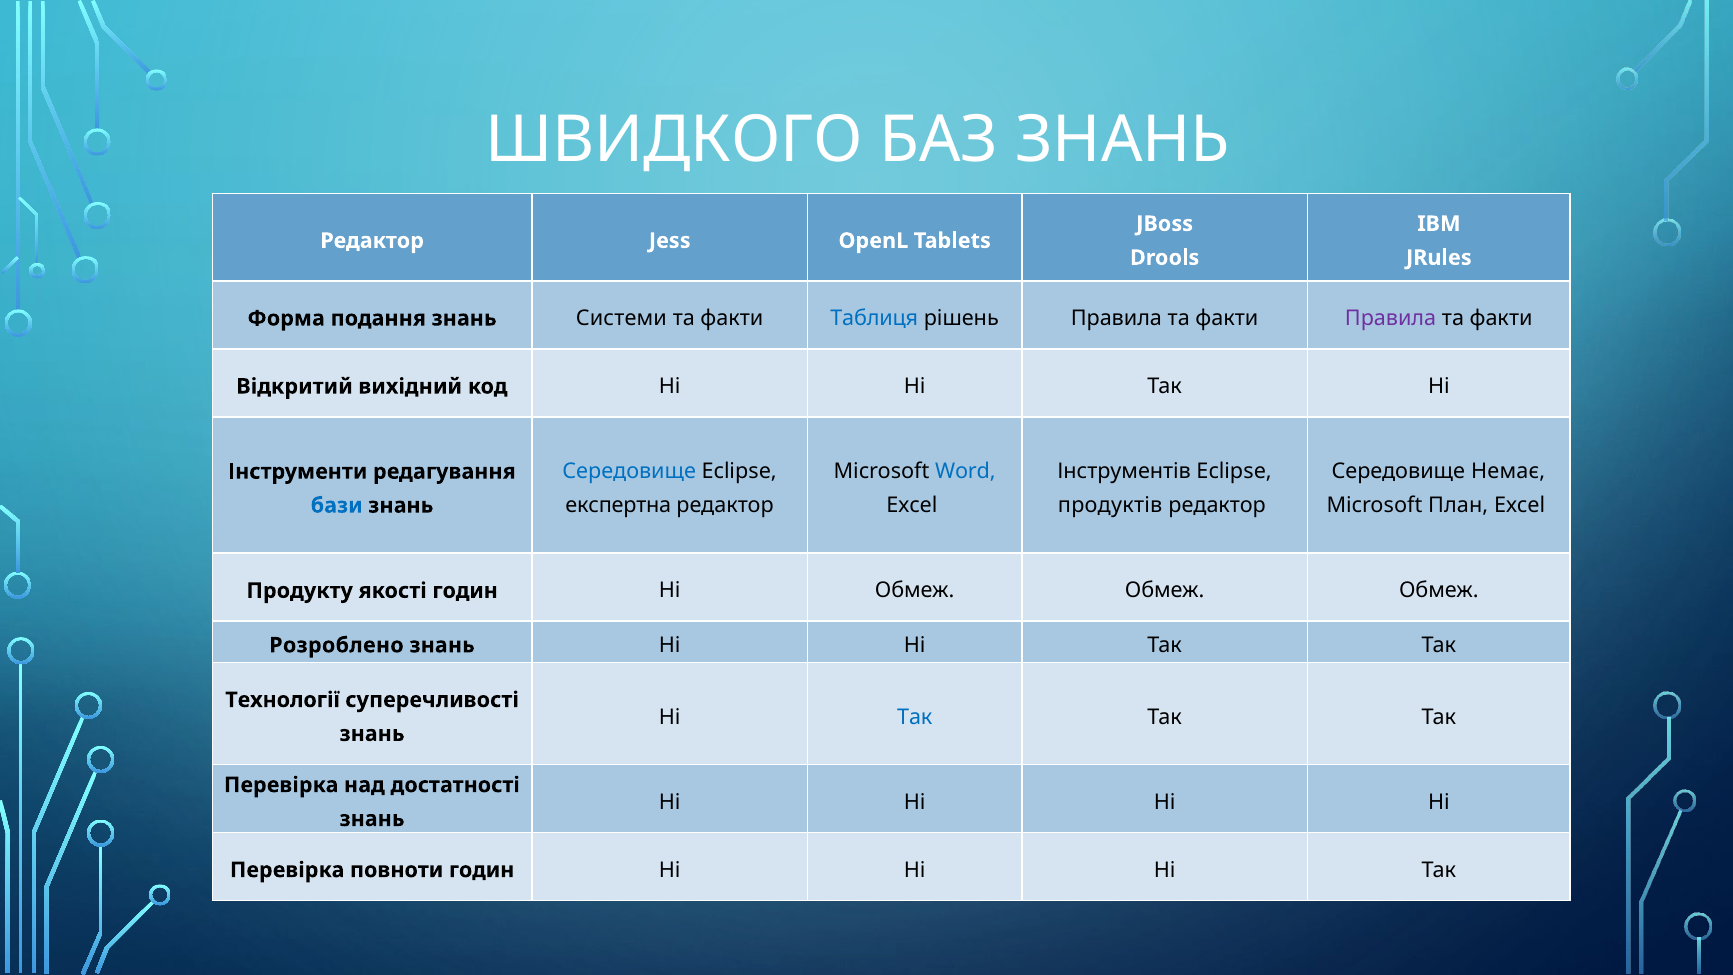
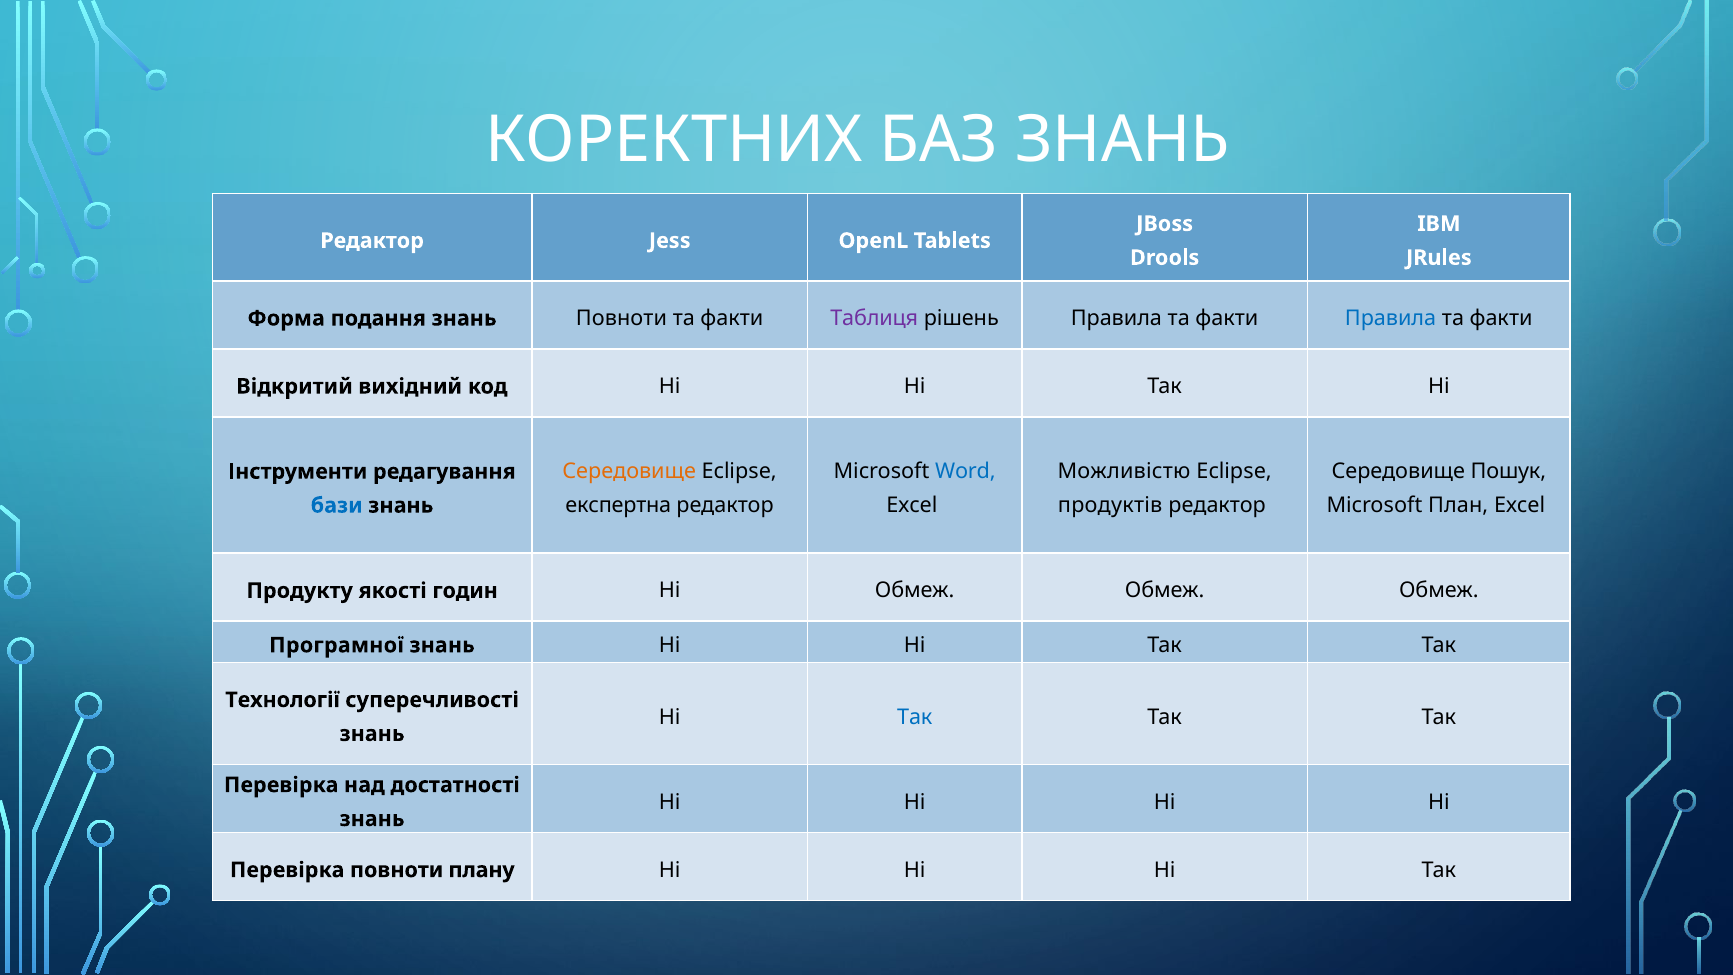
ШВИДКОГО: ШВИДКОГО -> КОРЕКТНИХ (674, 140)
знань Системи: Системи -> Повноти (621, 318)
Таблиця colour: blue -> purple (874, 318)
Правила colour: purple -> blue (1391, 318)
Середовище colour: blue -> orange (629, 472)
Інструментів: Інструментів -> Можливістю (1124, 472)
Немає: Немає -> Пошук (1508, 472)
Розроблено: Розроблено -> Програмної (336, 645)
повноти годин: годин -> плану (482, 870)
